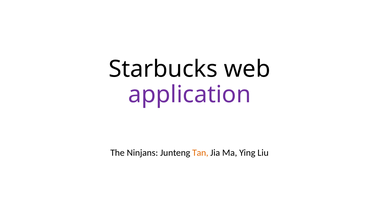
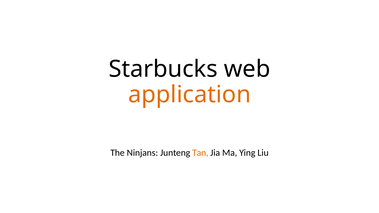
application colour: purple -> orange (189, 95)
